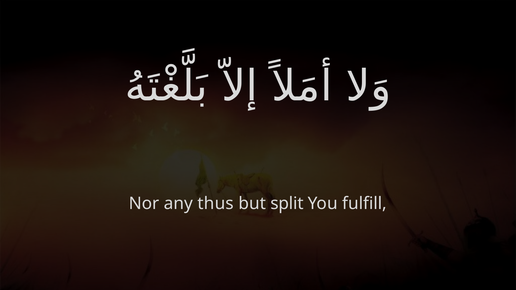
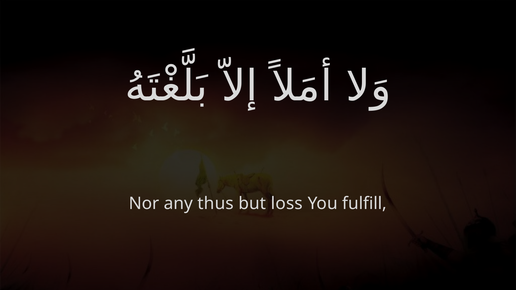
split: split -> loss (287, 204)
